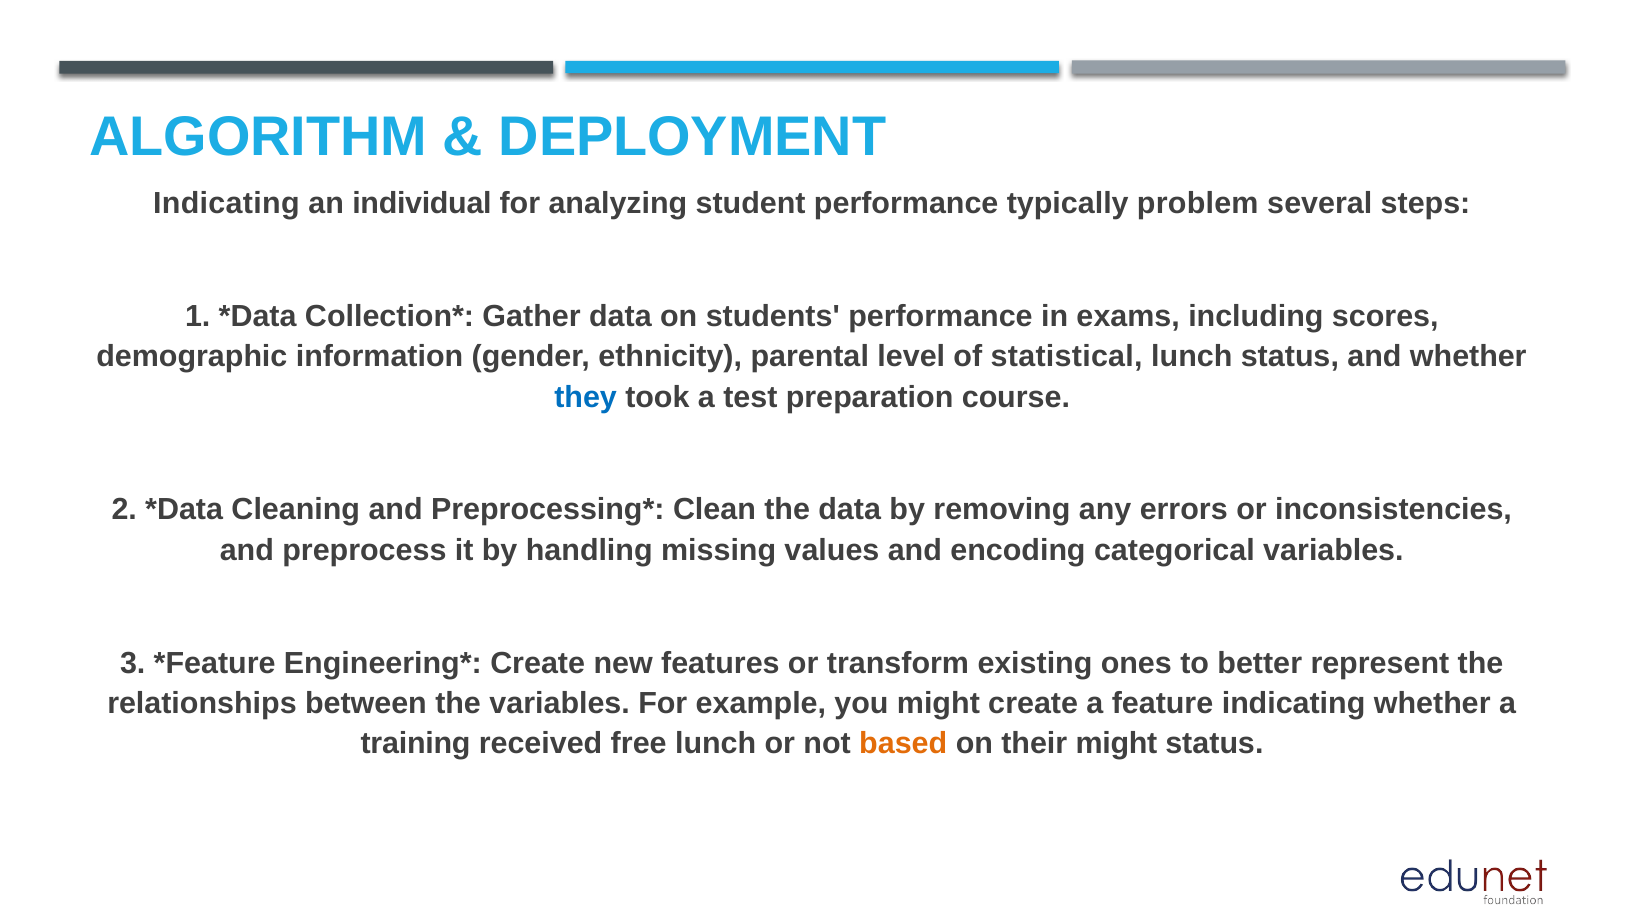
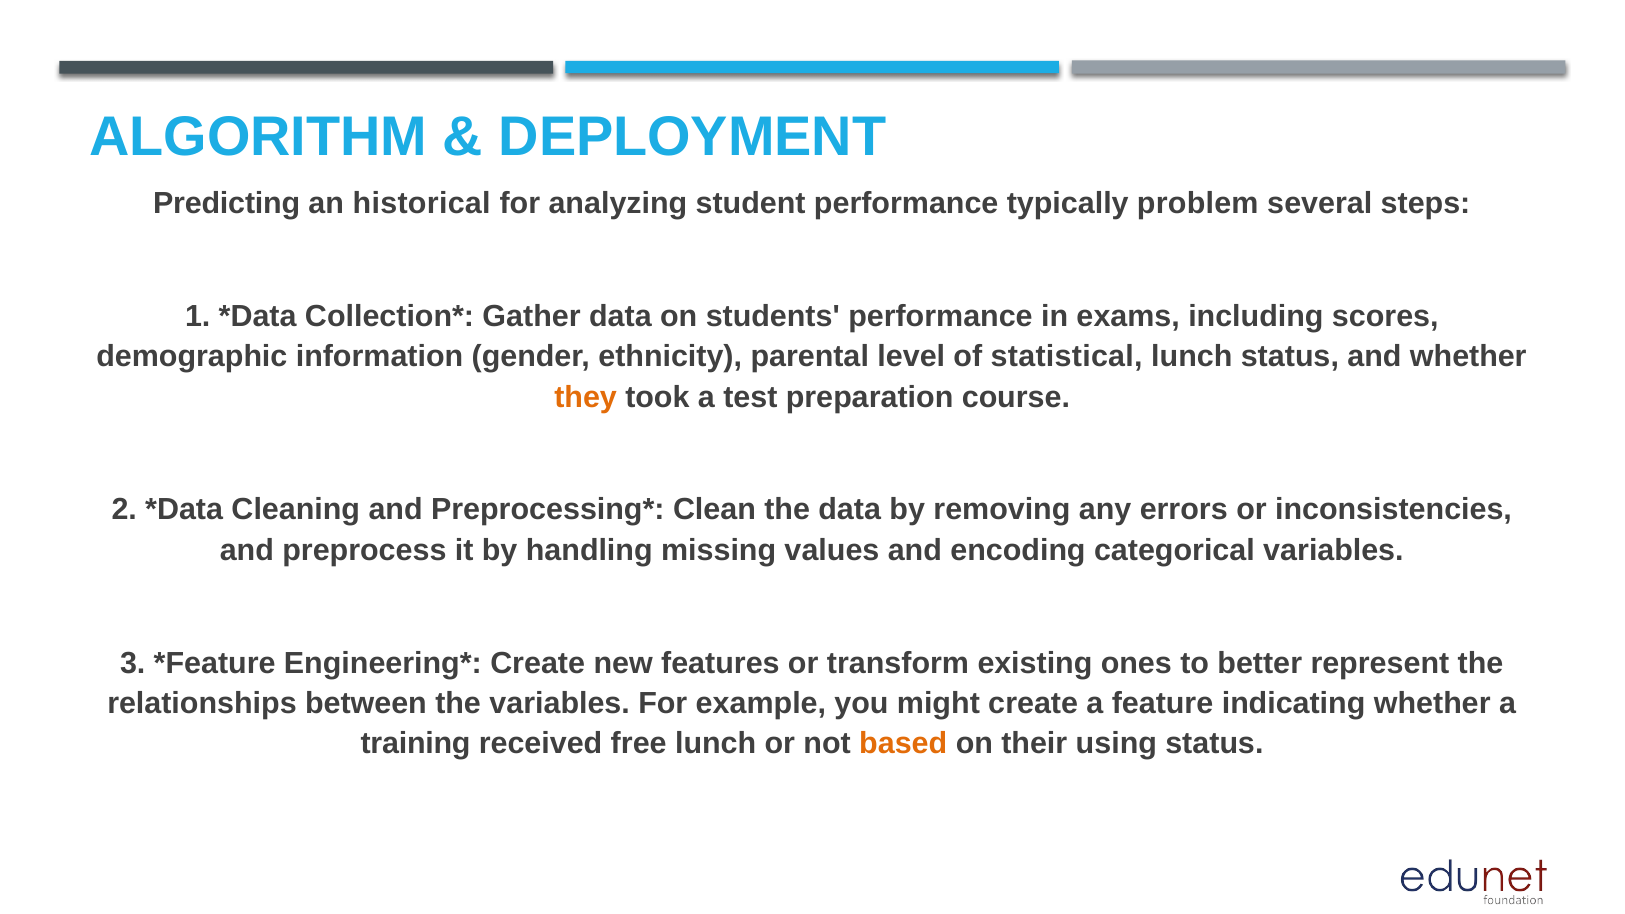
Indicating: Indicating -> Predicting (227, 204)
individual: individual -> historical (422, 204)
they colour: blue -> orange (586, 397)
their might: might -> using (1116, 744)
